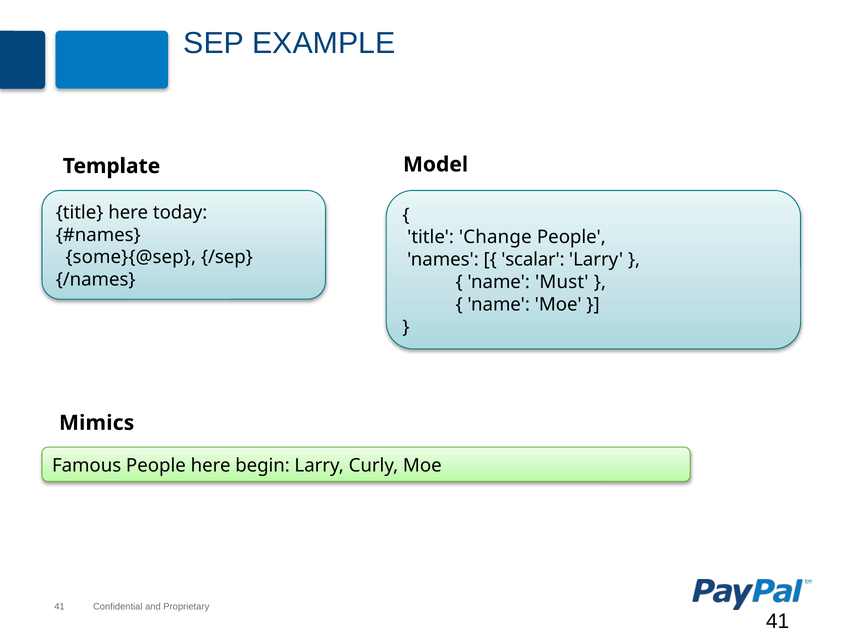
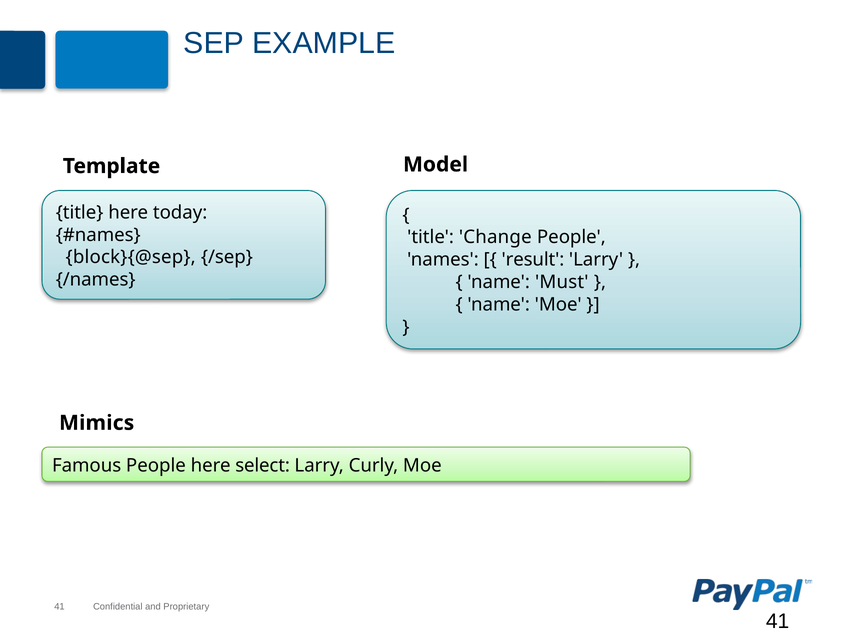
some}{@sep: some}{@sep -> block}{@sep (131, 257)
scalar: scalar -> result (533, 260)
begin: begin -> select (263, 465)
